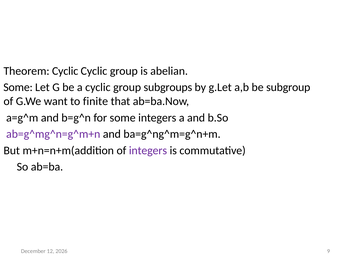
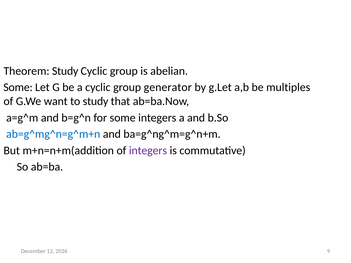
Theorem Cyclic: Cyclic -> Study (65, 71)
subgroups: subgroups -> generator (168, 87)
subgroup: subgroup -> multiples (288, 87)
to finite: finite -> study (96, 101)
ab=g^mg^n=g^m+n colour: purple -> blue (53, 134)
